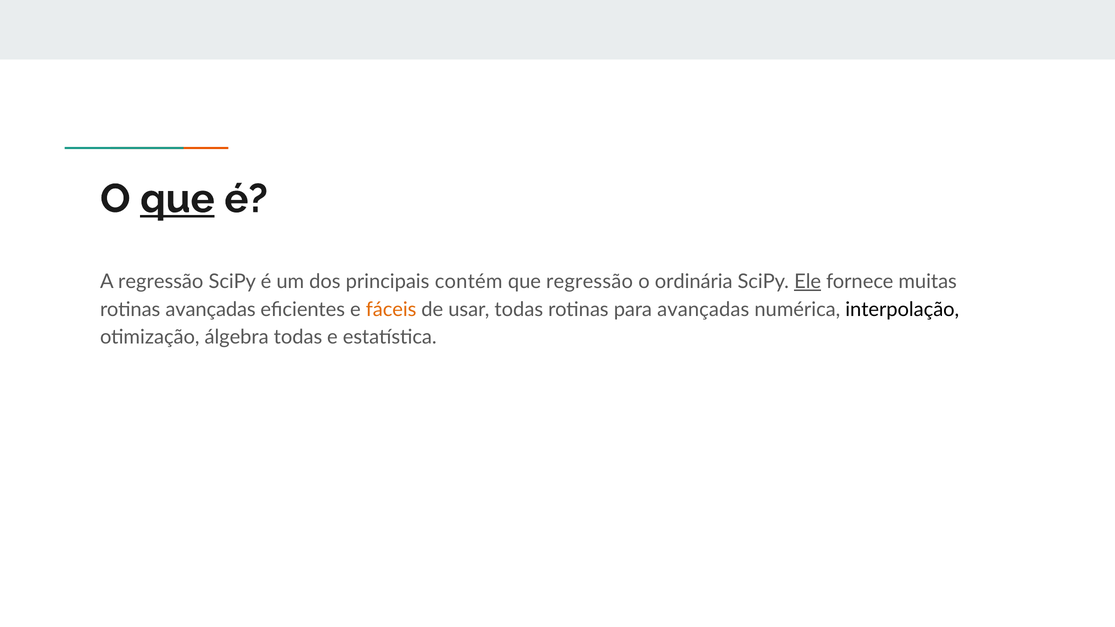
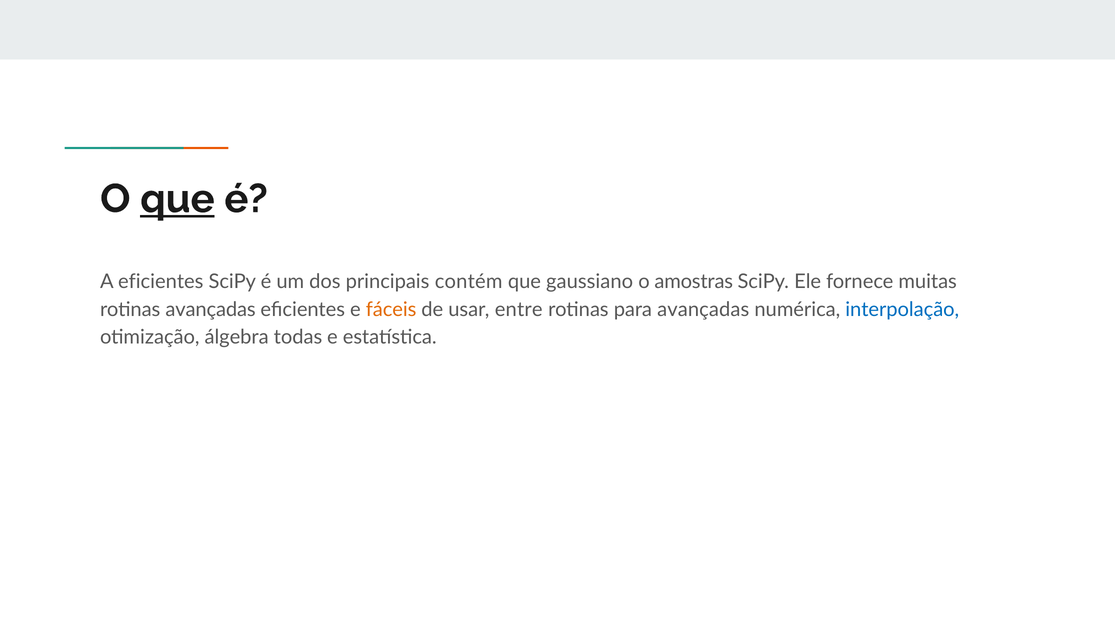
A regressão: regressão -> eficientes (161, 282)
que regressão: regressão -> gaussiano (590, 282)
ordinária: ordinária -> amostras (694, 282)
Ele underline: present -> none (808, 282)
usar todas: todas -> entre (519, 310)
interpolação colour: black -> blue (902, 310)
